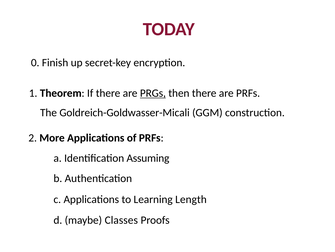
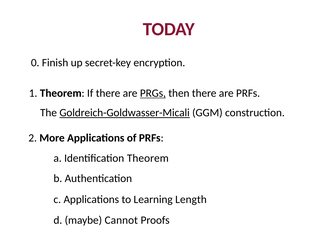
Goldreich-Goldwasser-Micali underline: none -> present (125, 112)
Identification Assuming: Assuming -> Theorem (148, 158)
Classes: Classes -> Cannot (121, 220)
